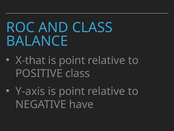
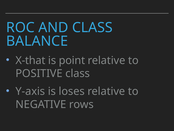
Y-axis is point: point -> loses (72, 91)
have: have -> rows (81, 104)
